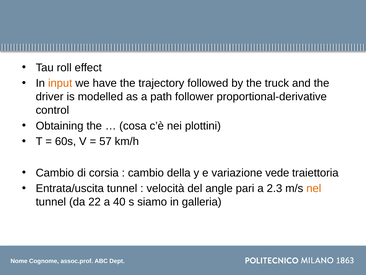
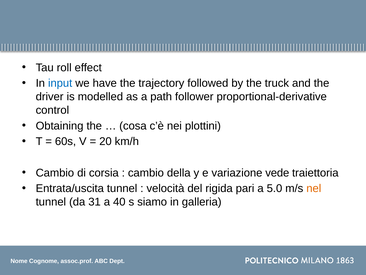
input colour: orange -> blue (60, 83)
57: 57 -> 20 (105, 141)
angle: angle -> rigida (219, 188)
2.3: 2.3 -> 5.0 (274, 188)
22: 22 -> 31 (95, 202)
